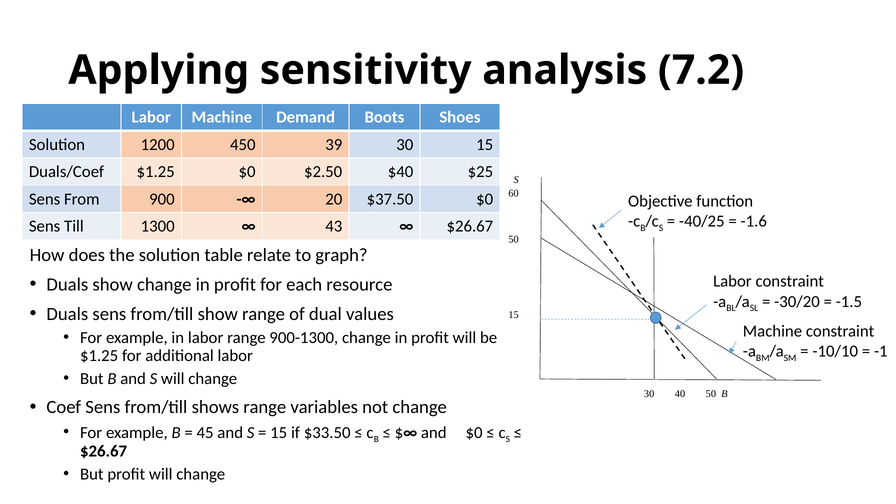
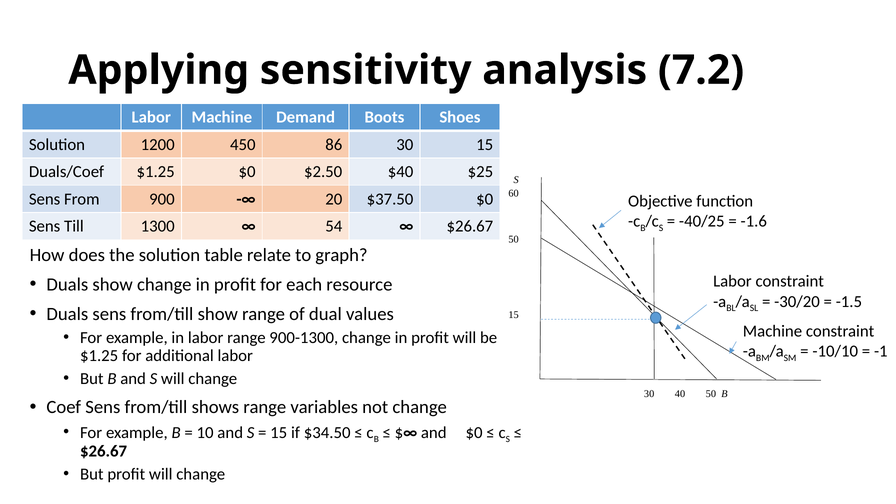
39: 39 -> 86 (334, 145)
43: 43 -> 54 (334, 226)
45: 45 -> 10 (205, 433)
$33.50: $33.50 -> $34.50 (327, 433)
